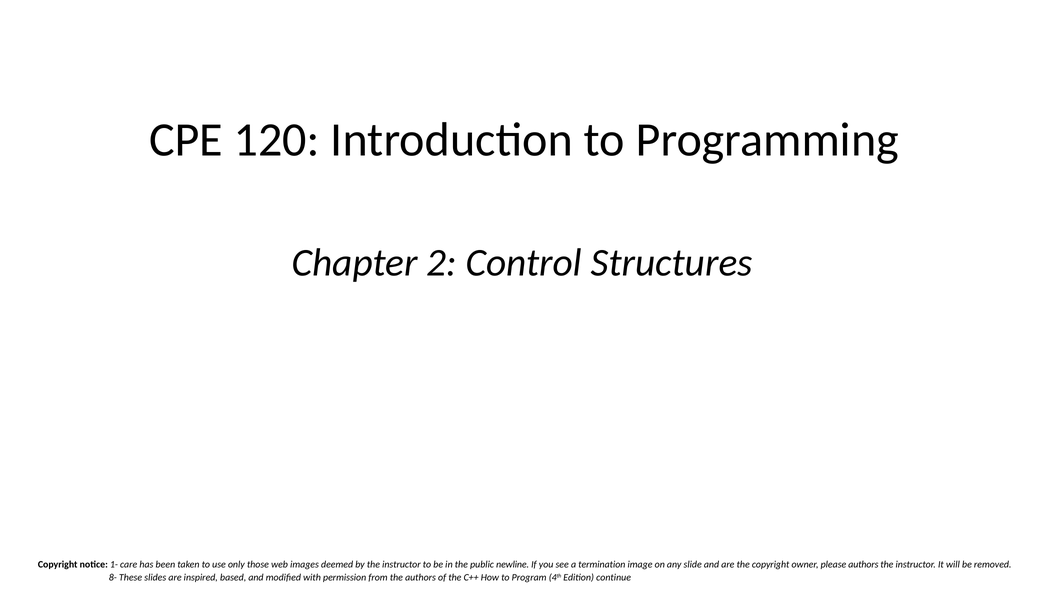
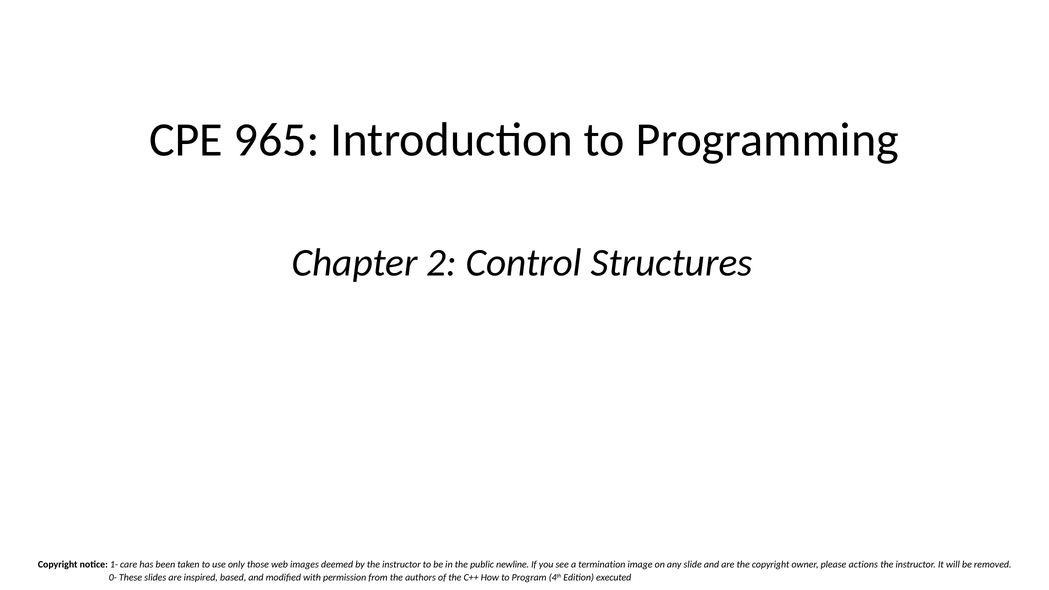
120: 120 -> 965 (277, 140)
please authors: authors -> actions (863, 565)
8-: 8- -> 0- (113, 578)
continue: continue -> executed (614, 578)
